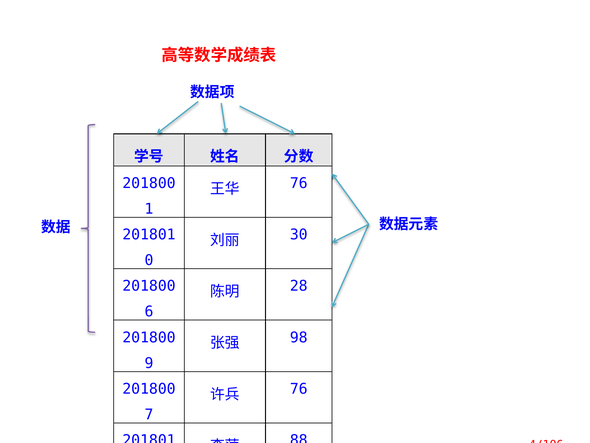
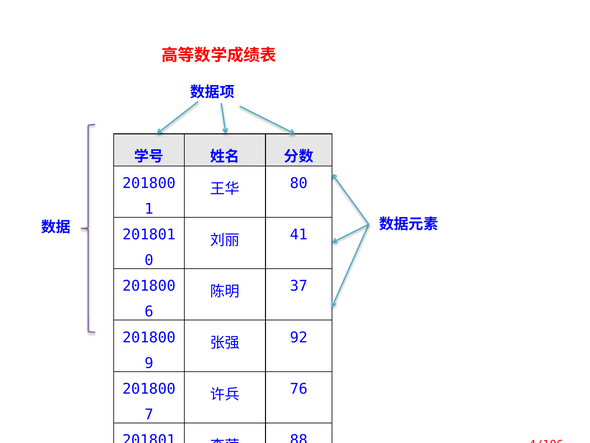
76: 76 -> 80 (299, 183)
30: 30 -> 41 (299, 234)
28: 28 -> 37 (299, 286)
98: 98 -> 92 (299, 337)
